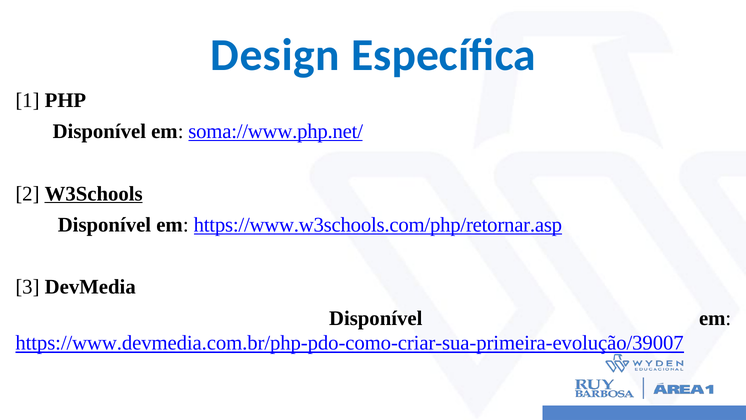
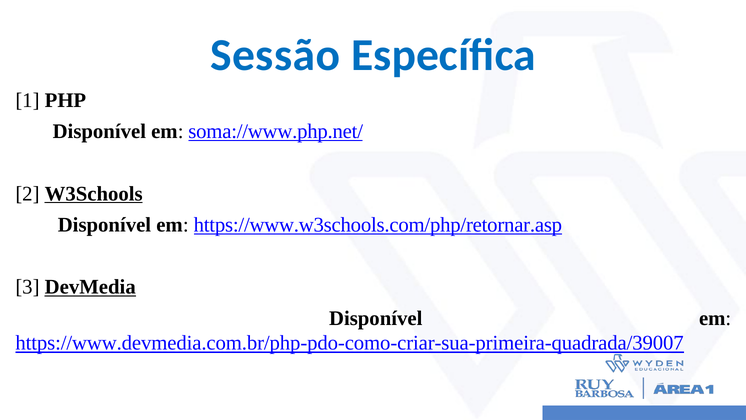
Design: Design -> Sessão (275, 55)
DevMedia underline: none -> present (90, 287)
https://www.devmedia.com.br/php-pdo-como-criar-sua-primeira-evolução/39007: https://www.devmedia.com.br/php-pdo-como-criar-sua-primeira-evolução/39007 -> https://www.devmedia.com.br/php-pdo-como-criar-sua-primeira-quadrada/39007 (350, 343)
